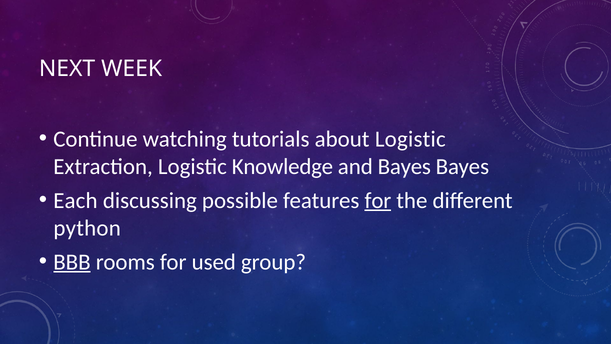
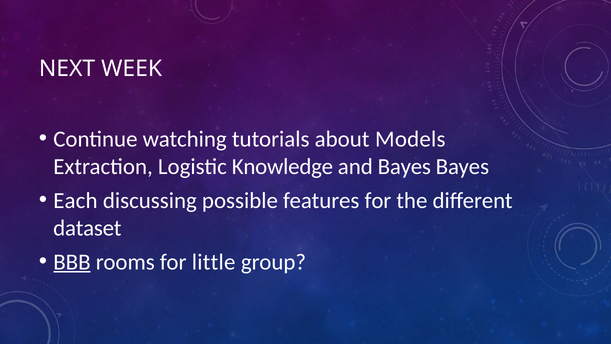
about Logistic: Logistic -> Models (410, 139)
for underline: present -> none (378, 200)
python: python -> dataset (87, 228)
used: used -> little (214, 262)
